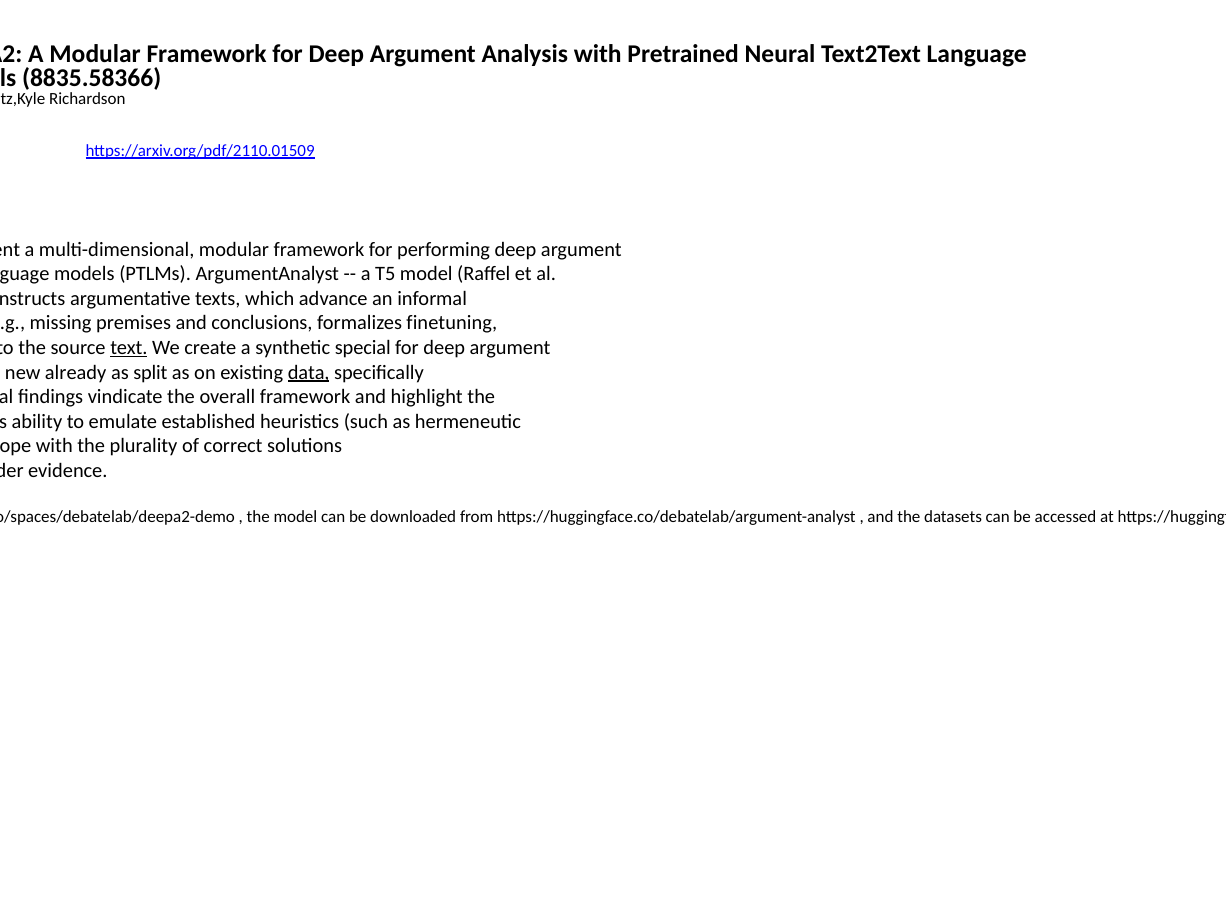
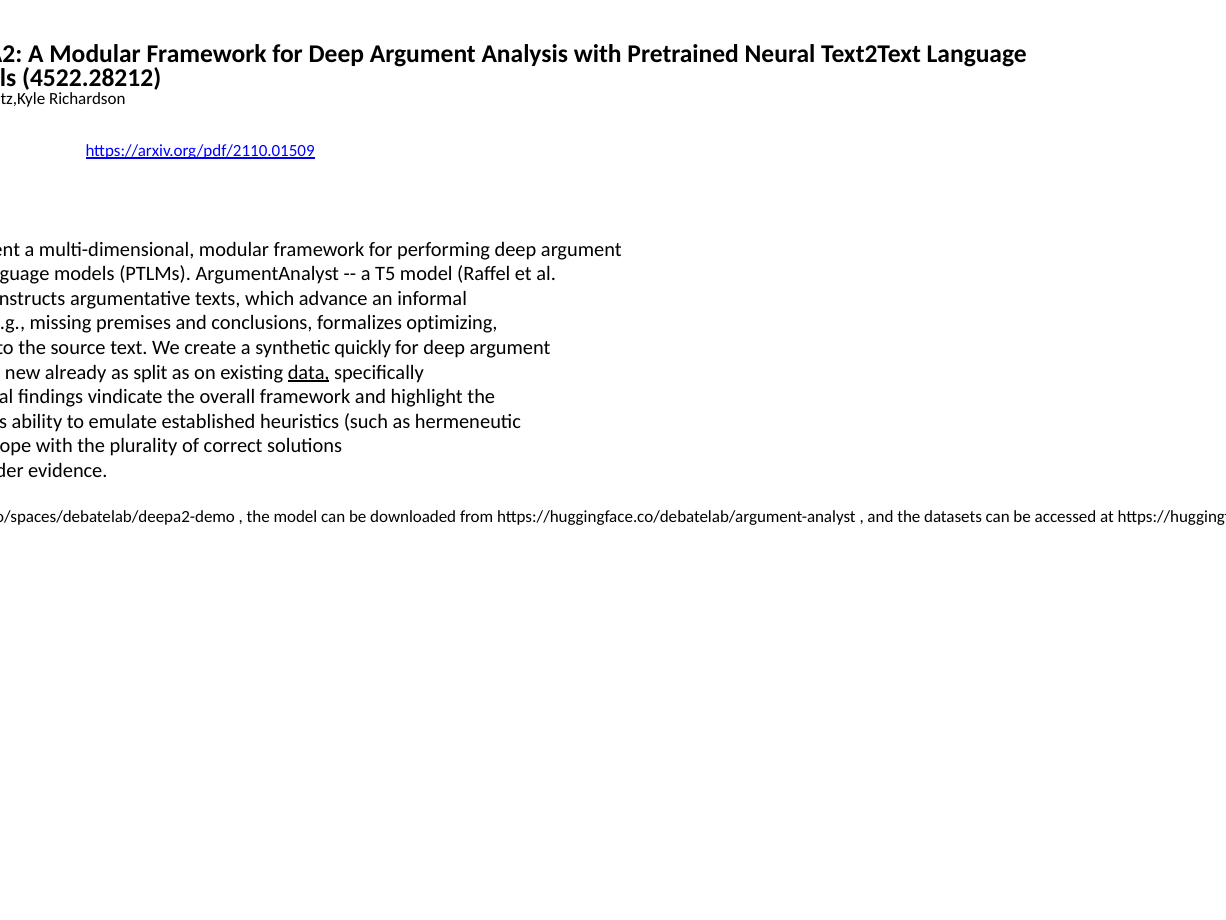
8835.58366: 8835.58366 -> 4522.28212 (92, 79)
finetuning: finetuning -> optimizing (452, 323)
text underline: present -> none (129, 348)
special: special -> quickly (363, 348)
